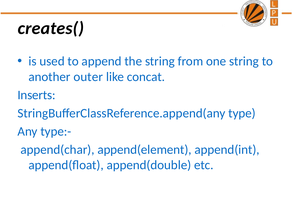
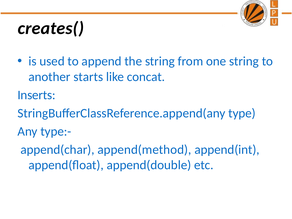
outer: outer -> starts (88, 77)
append(element: append(element -> append(method (144, 150)
